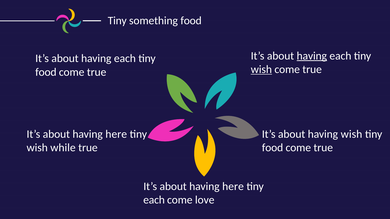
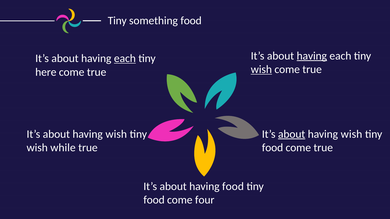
each underline: none -> present (125, 58)
food: food -> here (46, 72)
here: here -> wish (116, 134)
about underline: none -> present (292, 134)
here: here -> food (233, 187)
each: each -> food (154, 200)
love: love -> four (205, 200)
